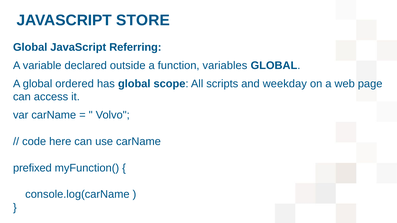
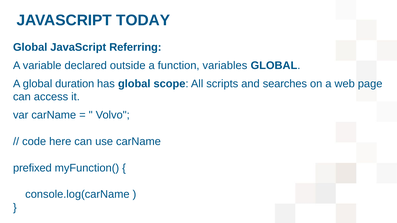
STORE: STORE -> TODAY (143, 20)
ordered: ordered -> duration (75, 84)
weekday: weekday -> searches (285, 84)
